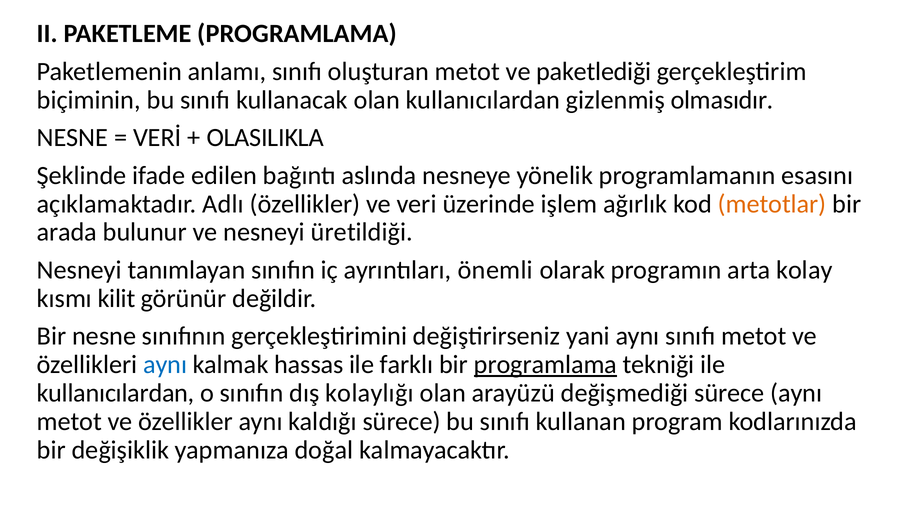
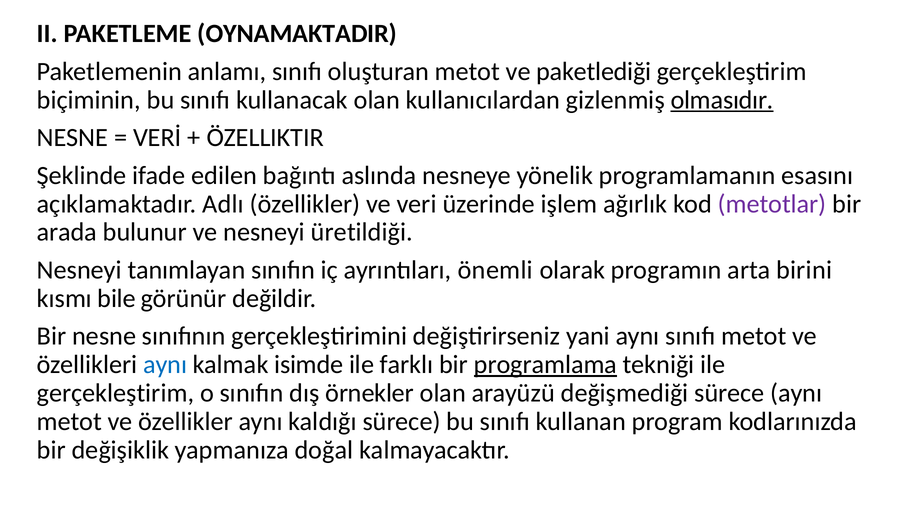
PAKETLEME PROGRAMLAMA: PROGRAMLAMA -> OYNAMAKTADIR (297, 34)
olmasıdır underline: none -> present (722, 100)
OLASILIKLA: OLASILIKLA -> ÖZELLIKTIR (265, 138)
metotlar colour: orange -> purple (772, 204)
kolay: kolay -> birini (804, 270)
kilit: kilit -> bile (117, 298)
hassas: hassas -> isimde (309, 365)
kullanıcılardan: kullanıcılardan -> gerçekleştirim (115, 393)
kolaylığı: kolaylığı -> örnekler (370, 393)
